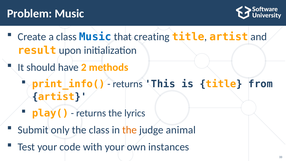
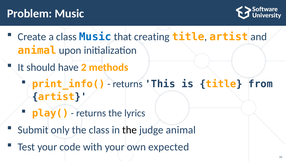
result: result -> animal (37, 50)
the colour: orange -> black (130, 130)
instances: instances -> expected (169, 147)
